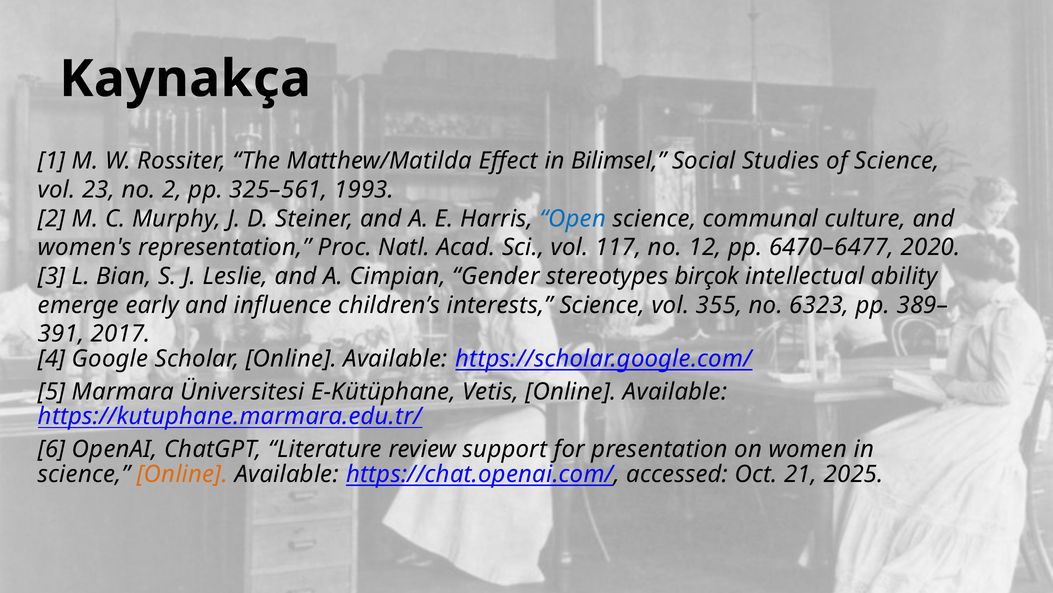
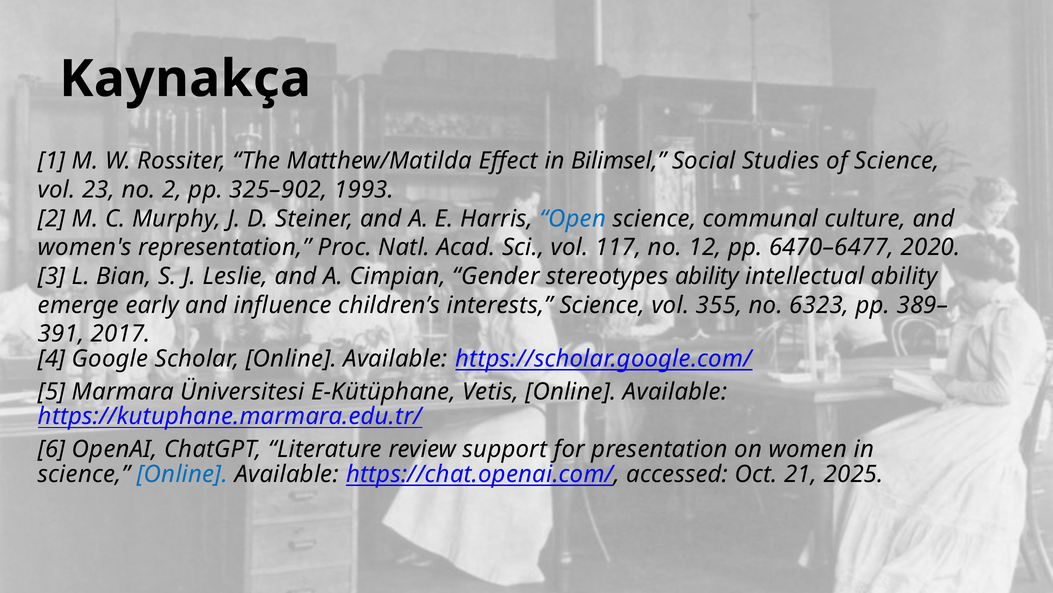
325–561: 325–561 -> 325–902 (278, 190)
stereotypes birçok: birçok -> ability (707, 276)
Online colour: orange -> blue (182, 474)
